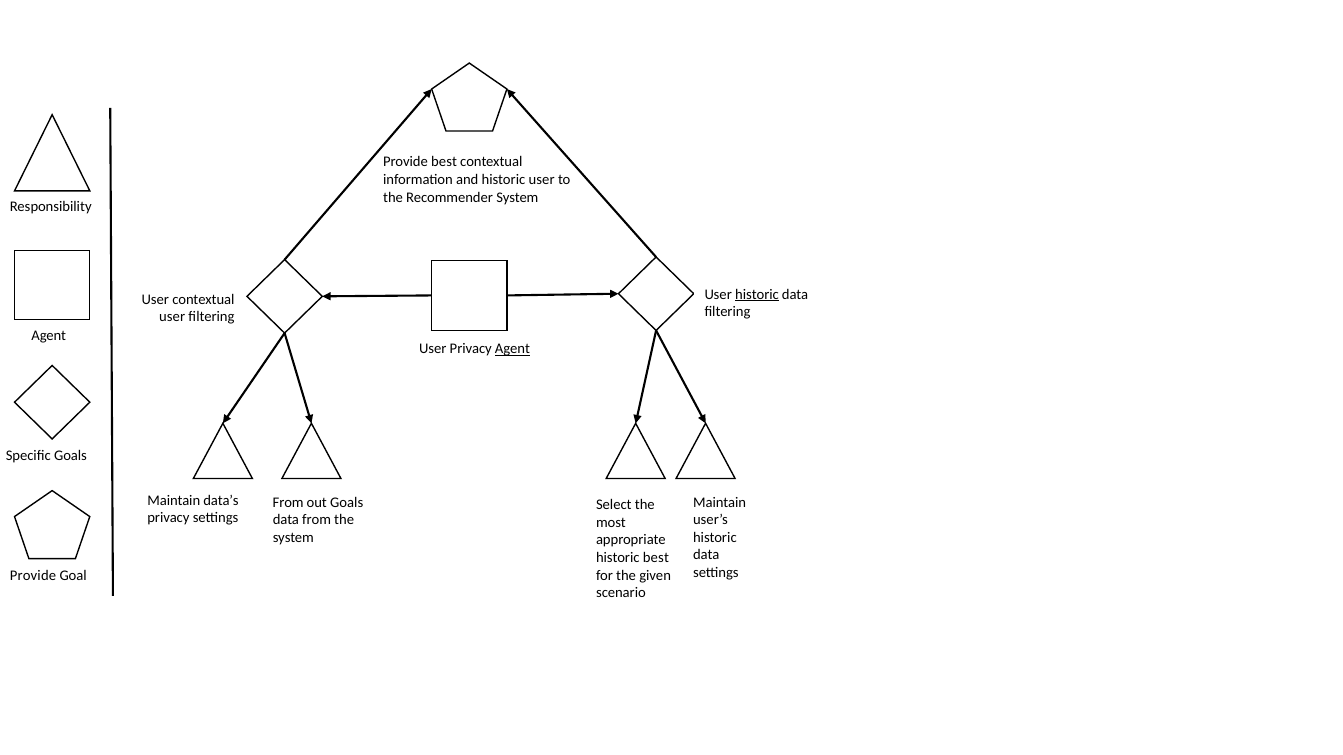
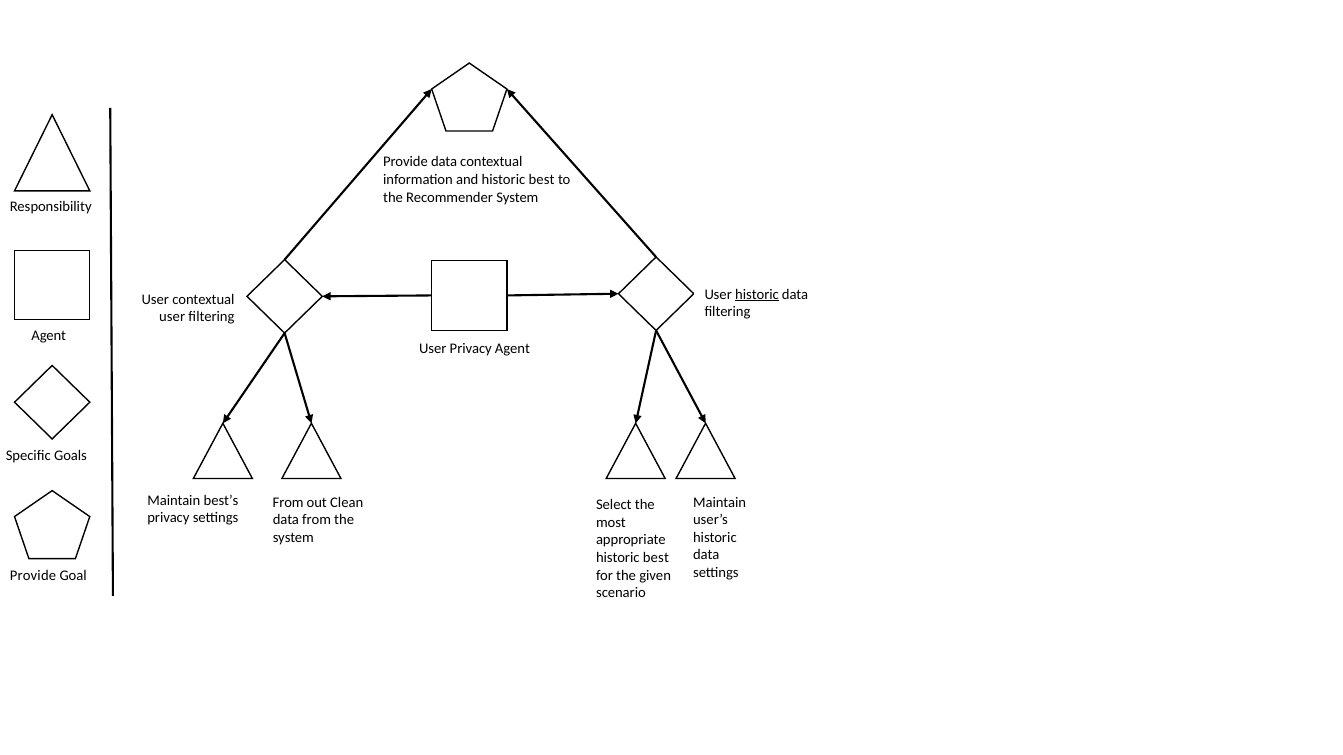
Provide best: best -> data (444, 162)
and historic user: user -> best (542, 180)
Agent underline: present -> none (512, 349)
data’s: data’s -> best’s (221, 501)
out Goals: Goals -> Clean (347, 503)
